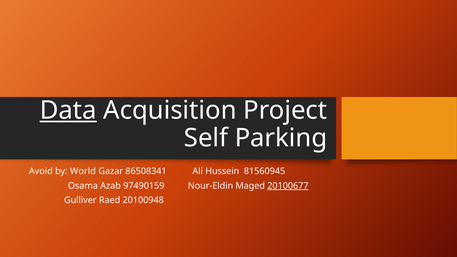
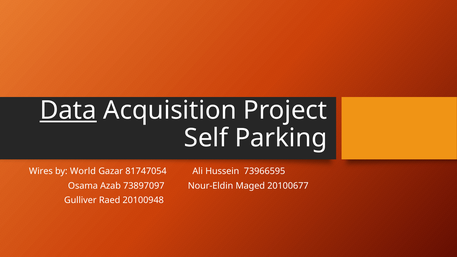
Avoid: Avoid -> Wires (41, 171)
86508341: 86508341 -> 81747054 (146, 171)
81560945: 81560945 -> 73966595 (265, 171)
97490159: 97490159 -> 73897097 (144, 186)
20100677 underline: present -> none (288, 186)
